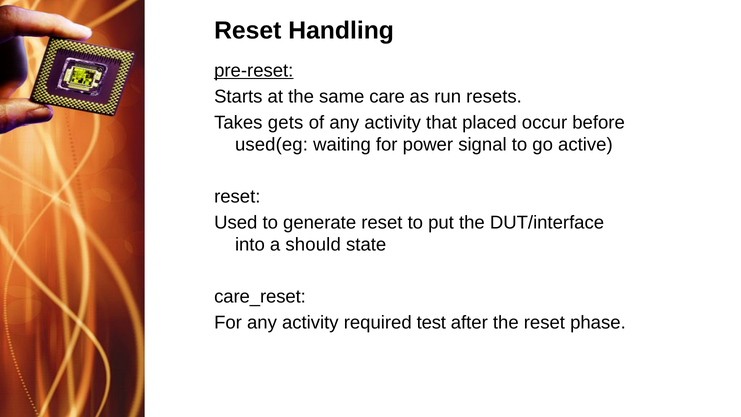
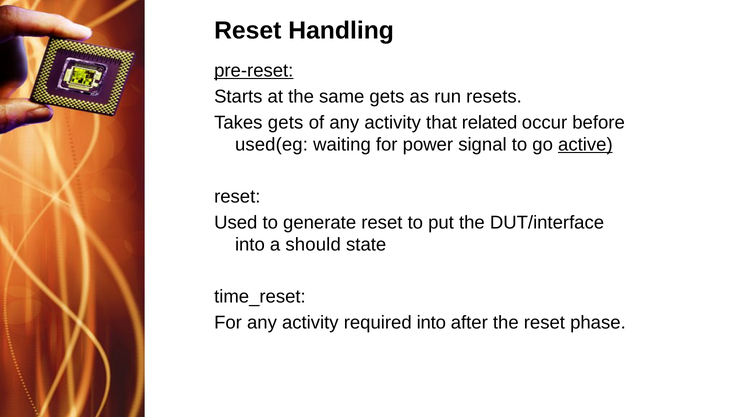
same care: care -> gets (387, 96)
placed: placed -> related (490, 122)
active underline: none -> present (585, 145)
care_reset: care_reset -> time_reset (260, 296)
required test: test -> into (431, 322)
